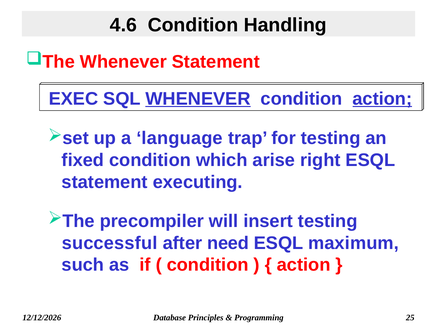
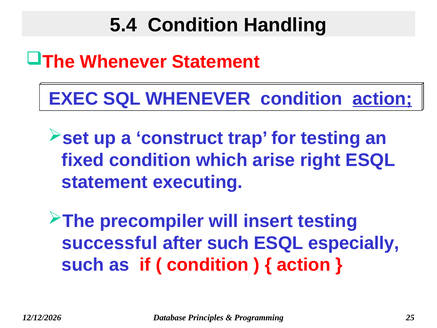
4.6: 4.6 -> 5.4 (123, 25)
WHENEVER underline: present -> none (198, 99)
language: language -> construct (180, 138)
after need: need -> such (228, 243)
maximum: maximum -> especially (354, 243)
